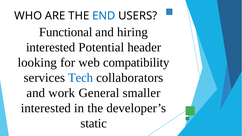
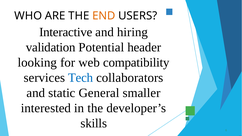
END colour: blue -> orange (104, 16)
Functional: Functional -> Interactive (66, 32)
interested: interested -> validation (51, 47)
work: work -> static (62, 93)
static: static -> skills (94, 123)
